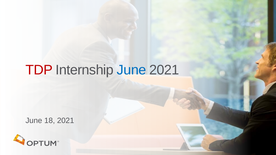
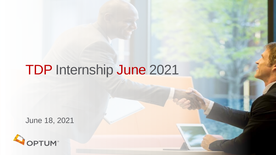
June colour: blue -> red (132, 70)
